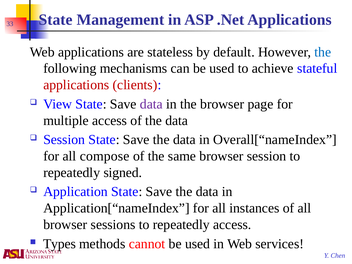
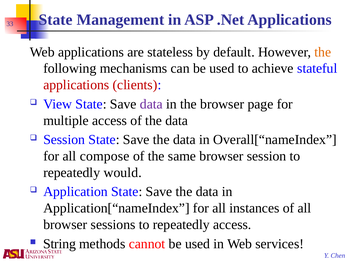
the colour: blue -> orange (323, 52)
signed: signed -> would (123, 173)
Types: Types -> String (59, 244)
